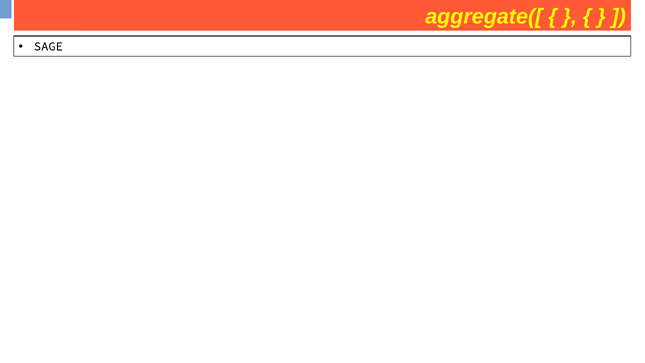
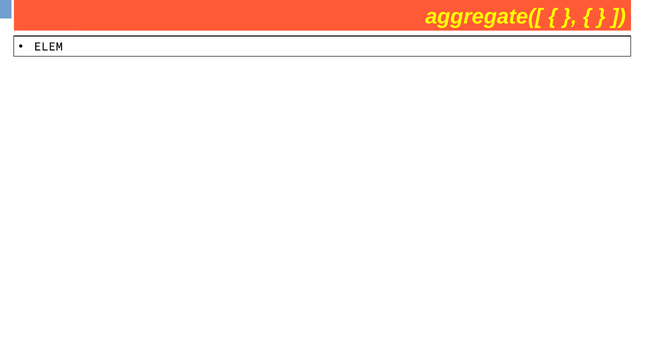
SAGE: SAGE -> ELEM (48, 46)
